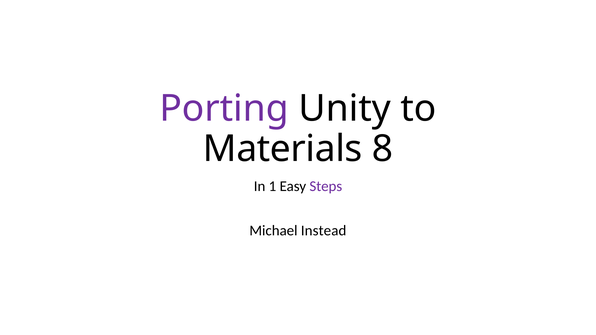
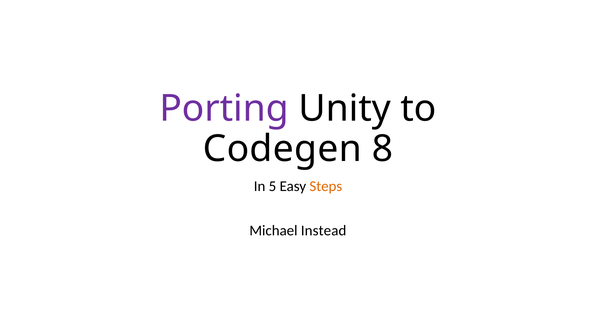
Materials: Materials -> Codegen (282, 149)
1: 1 -> 5 (272, 186)
Steps colour: purple -> orange (326, 186)
